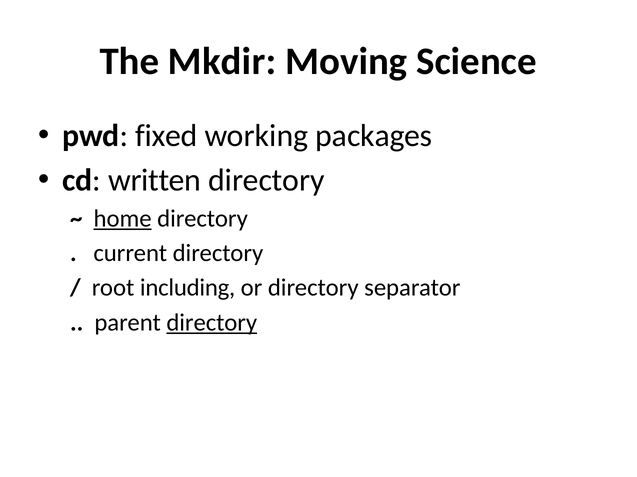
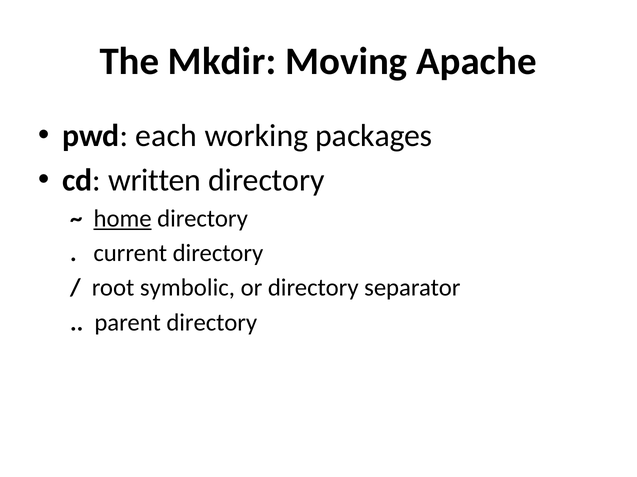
Science: Science -> Apache (476, 62)
fixed: fixed -> each (166, 136)
including: including -> symbolic (187, 288)
directory underline: present -> none (212, 323)
